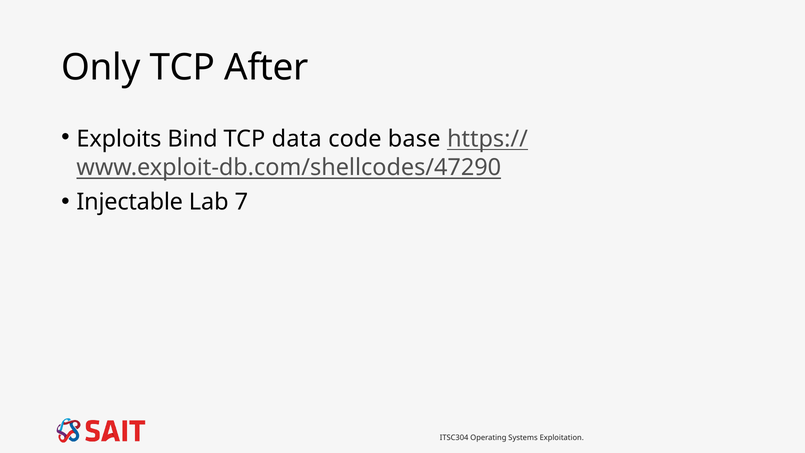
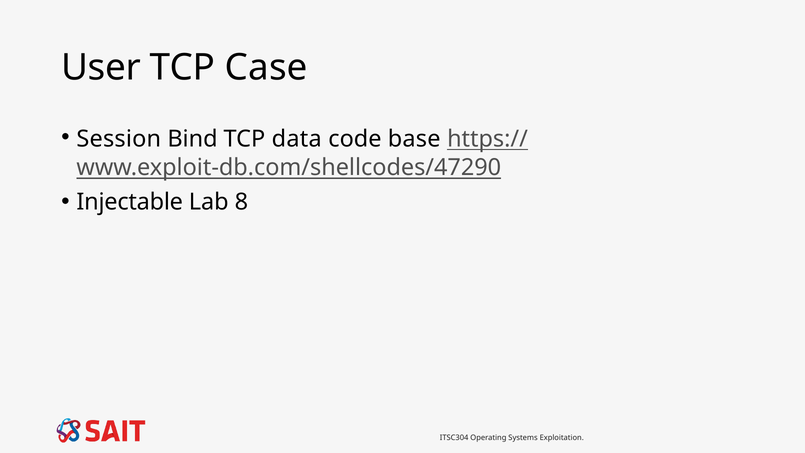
Only: Only -> User (101, 68)
After: After -> Case (266, 68)
Exploits: Exploits -> Session (119, 139)
7: 7 -> 8 (241, 202)
